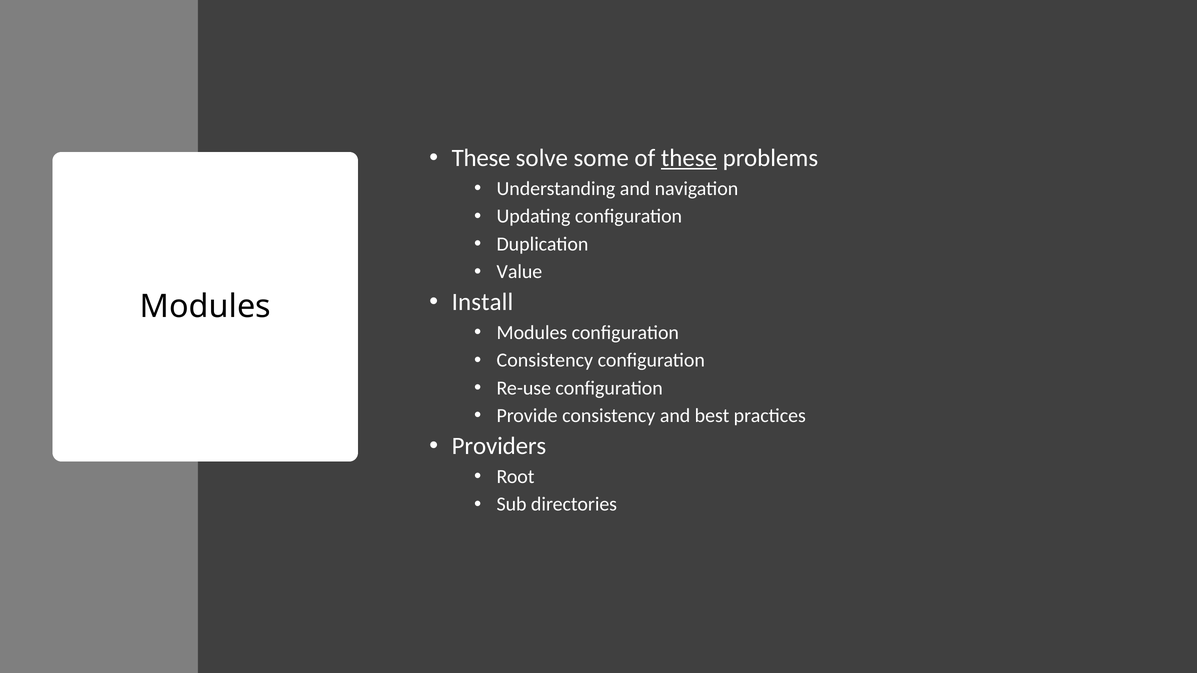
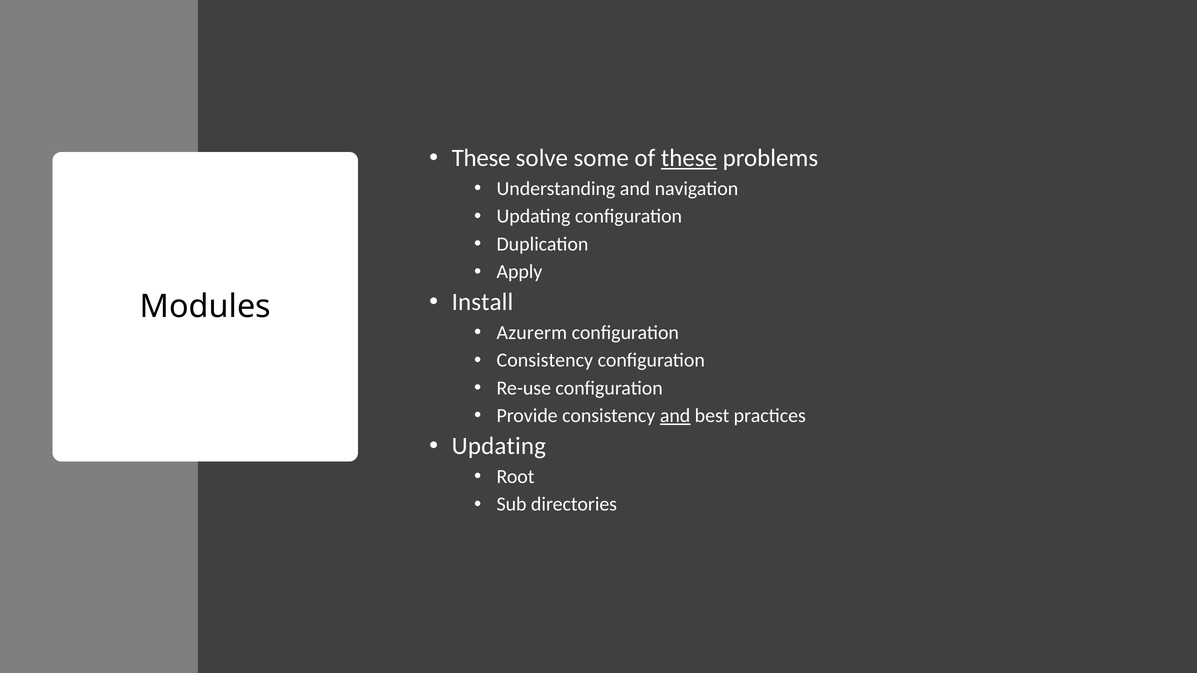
Value: Value -> Apply (519, 272)
Modules: Modules -> Azurerm (532, 333)
and underline: none -> present (675, 416)
Providers: Providers -> Updating (499, 446)
